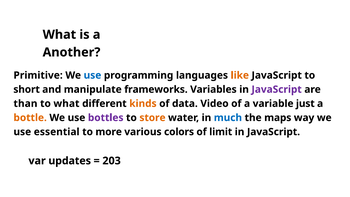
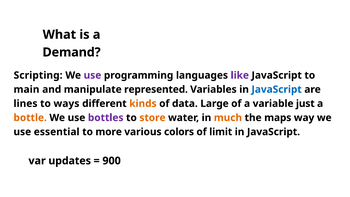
Another: Another -> Demand (72, 52)
Primitive: Primitive -> Scripting (38, 75)
use colour: blue -> purple (92, 75)
like colour: orange -> purple (240, 75)
short: short -> main (26, 89)
frameworks: frameworks -> represented (156, 89)
JavaScript colour: purple -> blue (277, 89)
than: than -> lines (25, 104)
to what: what -> ways (66, 104)
Video: Video -> Large (215, 104)
much colour: blue -> orange (228, 118)
203: 203 -> 900 (112, 161)
